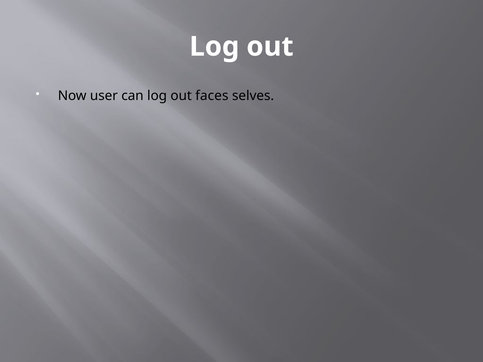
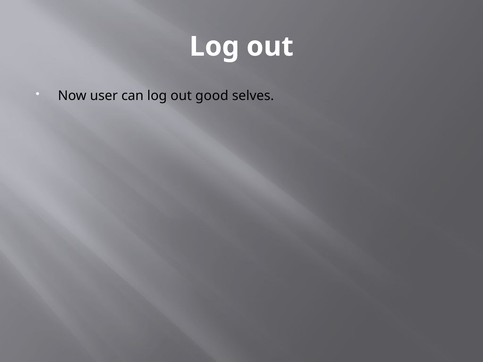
faces: faces -> good (212, 96)
